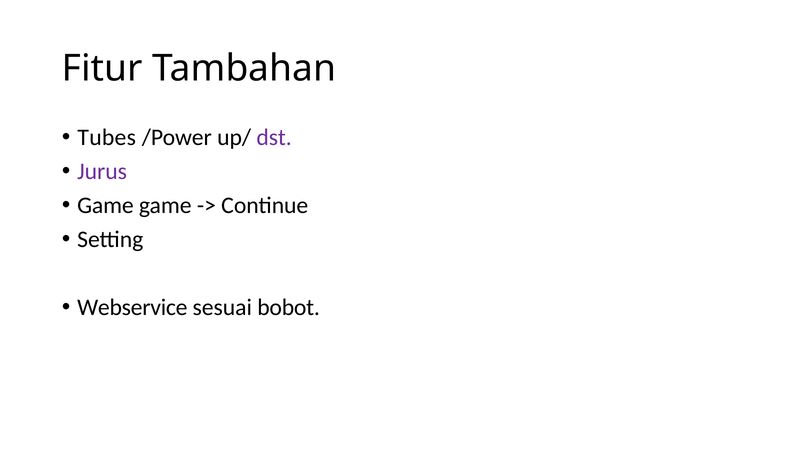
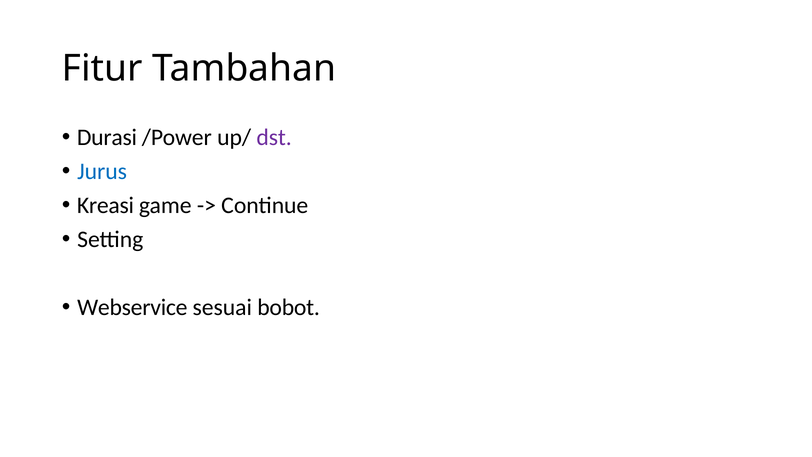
Tubes: Tubes -> Durasi (107, 137)
Jurus colour: purple -> blue (102, 171)
Game: Game -> Kreasi (105, 205)
